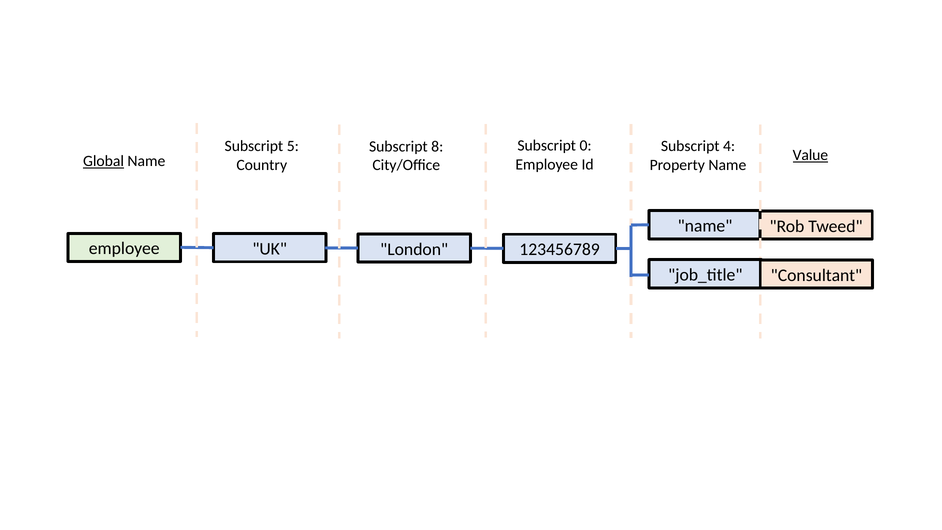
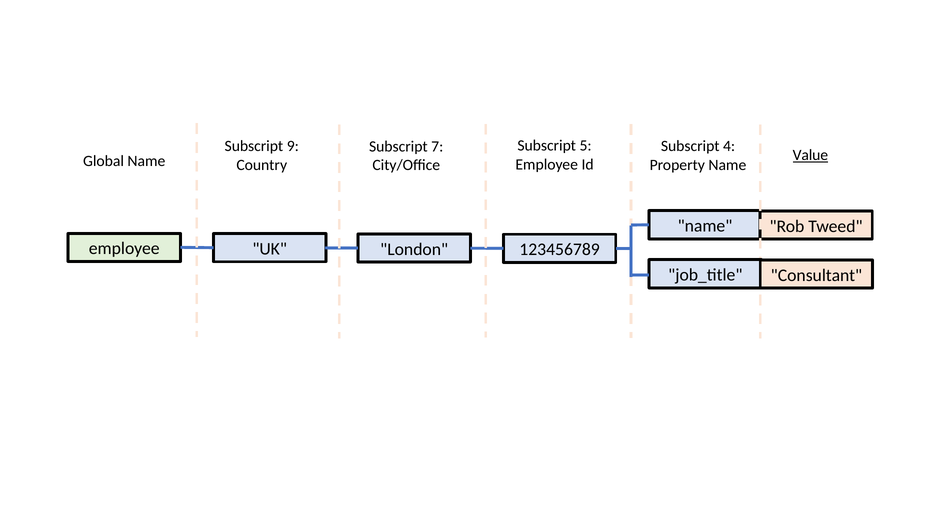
0: 0 -> 5 (586, 146)
5: 5 -> 9 (293, 146)
8: 8 -> 7 (437, 146)
Global underline: present -> none (104, 161)
